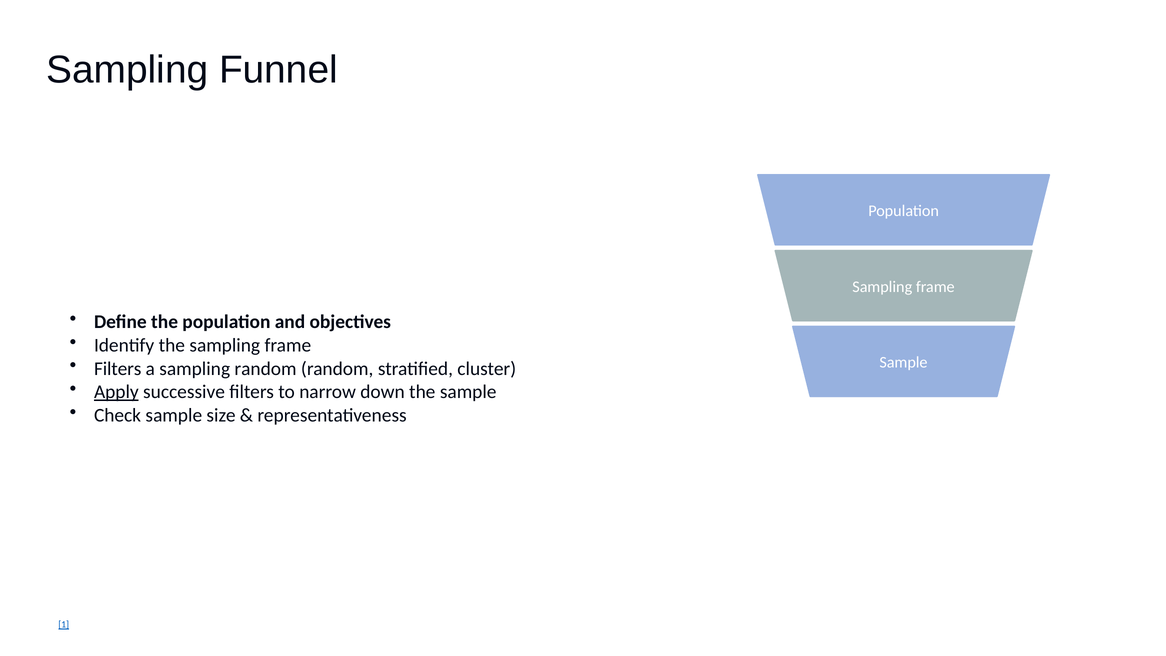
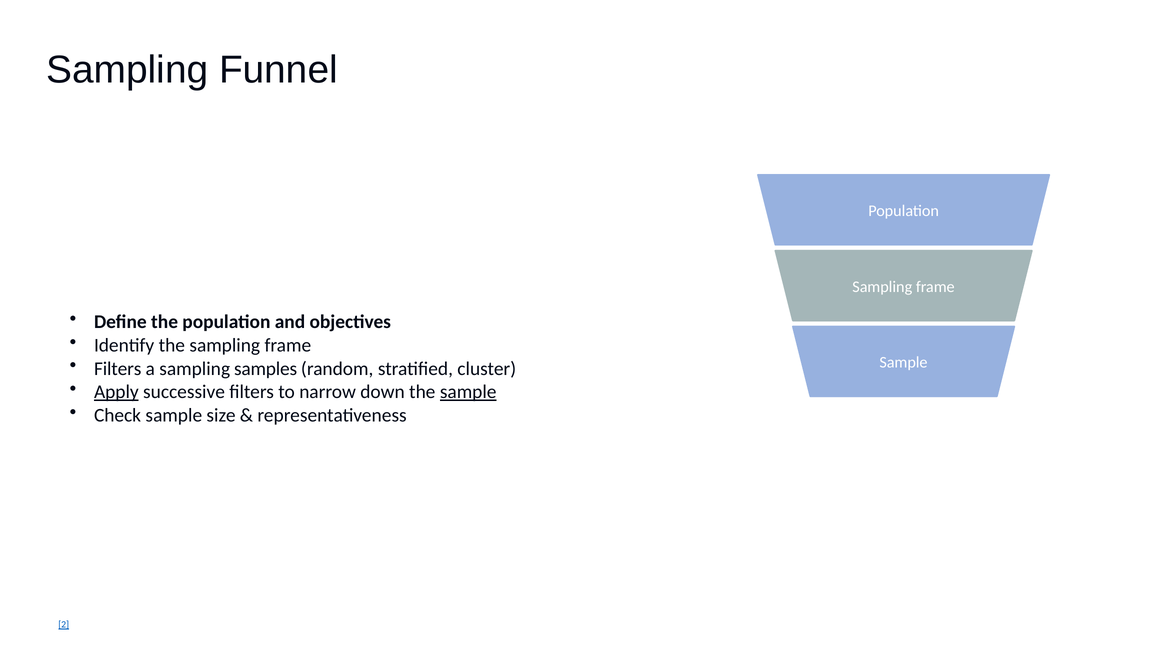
sampling random: random -> samples (266, 369)
sample underline: none -> present (468, 392)
1: 1 -> 2 (64, 624)
